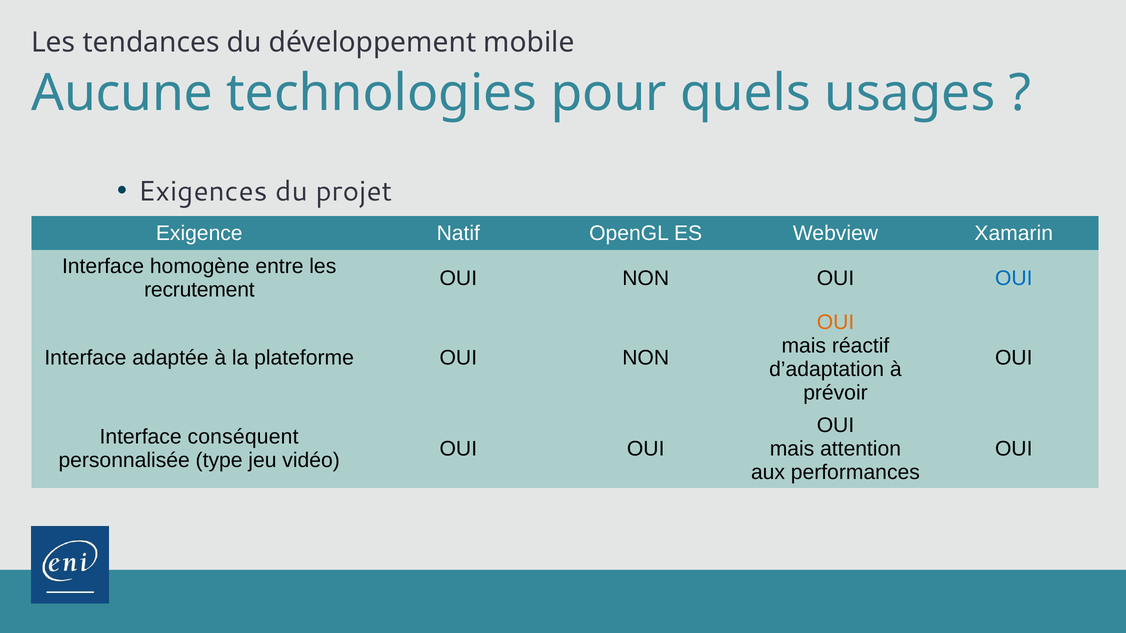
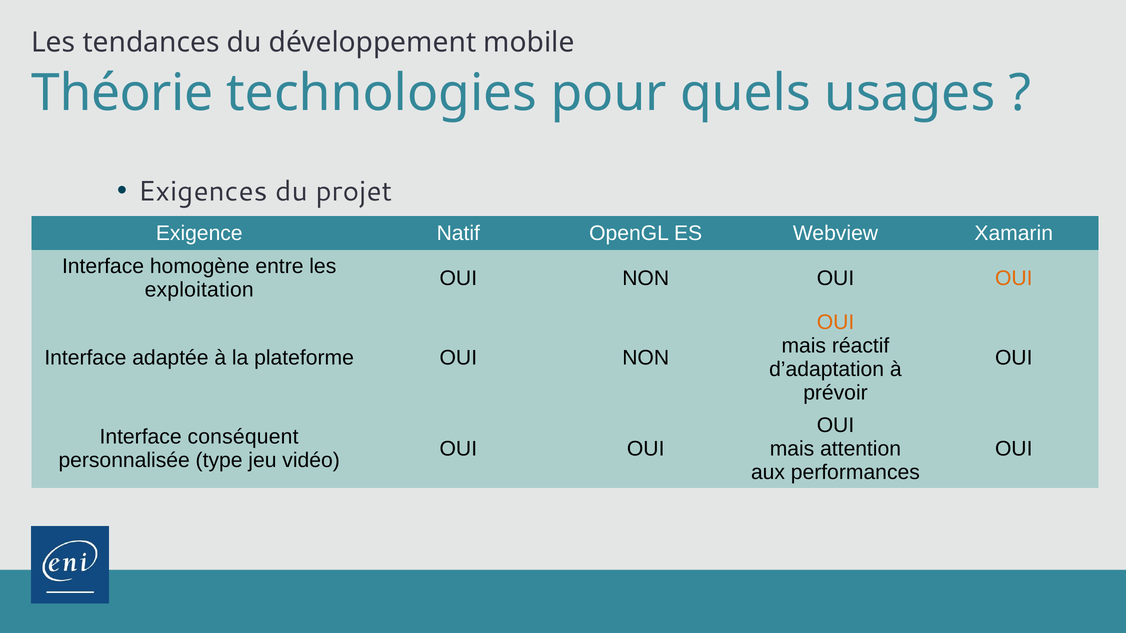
Aucune: Aucune -> Théorie (122, 93)
OUI colour: blue -> orange (1014, 278)
recrutement: recrutement -> exploitation (199, 290)
